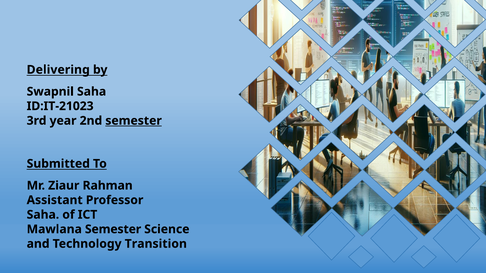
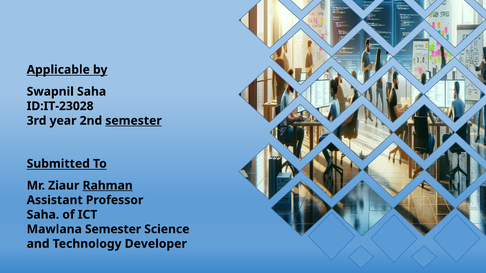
Delivering: Delivering -> Applicable (58, 70)
ID:IT-21023: ID:IT-21023 -> ID:IT-23028 (60, 106)
Rahman underline: none -> present (108, 186)
Transition: Transition -> Developer (156, 244)
